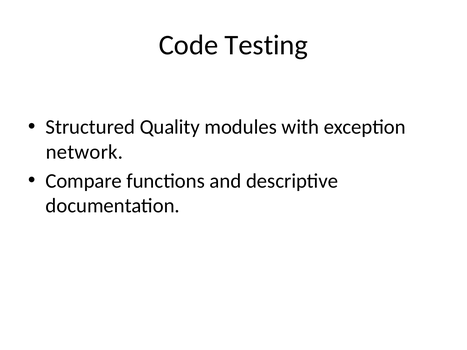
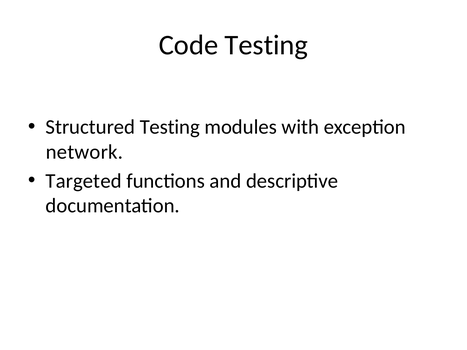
Structured Quality: Quality -> Testing (170, 127)
Compare: Compare -> Targeted (84, 181)
